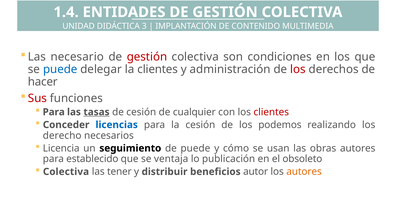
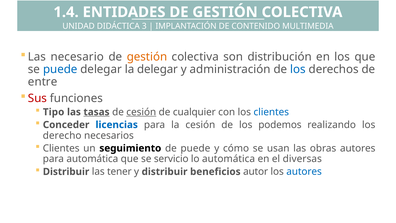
gestión colour: red -> orange (147, 57)
condiciones: condiciones -> distribución (280, 57)
la clientes: clientes -> delegar (158, 69)
los colour: red -> blue (298, 69)
hacer: hacer -> entre (43, 82)
Para: Para -> Tipo (54, 112)
cesión underline: none -> present (141, 112)
clientes colour: red -> blue (271, 112)
Licencia: Licencia -> Clientes (61, 148)
para establecido: establecido -> automática (92, 159)
ventaja: ventaja -> servicio (171, 159)
lo publicación: publicación -> automática (229, 159)
obsoleto: obsoleto -> diversas (302, 159)
Colectiva: Colectiva -> Distribuir (66, 172)
autores colour: orange -> blue (304, 172)
